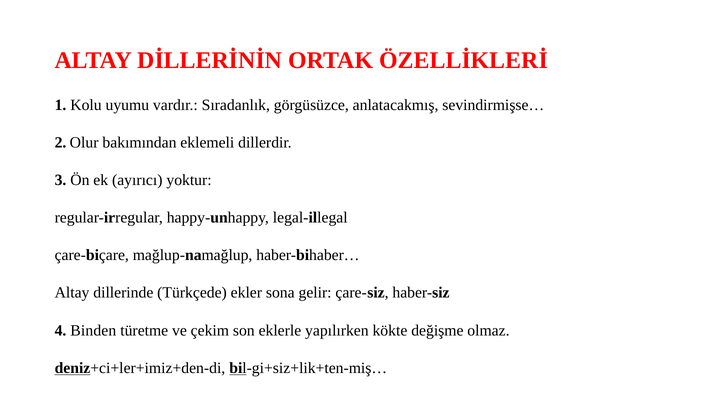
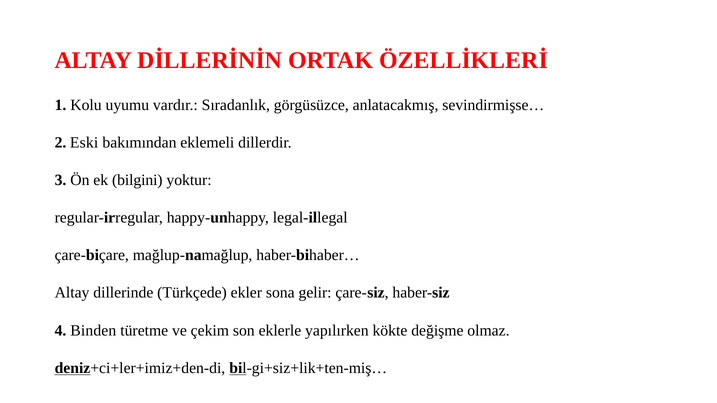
Olur: Olur -> Eski (84, 143)
ayırıcı: ayırıcı -> bilgini (137, 180)
